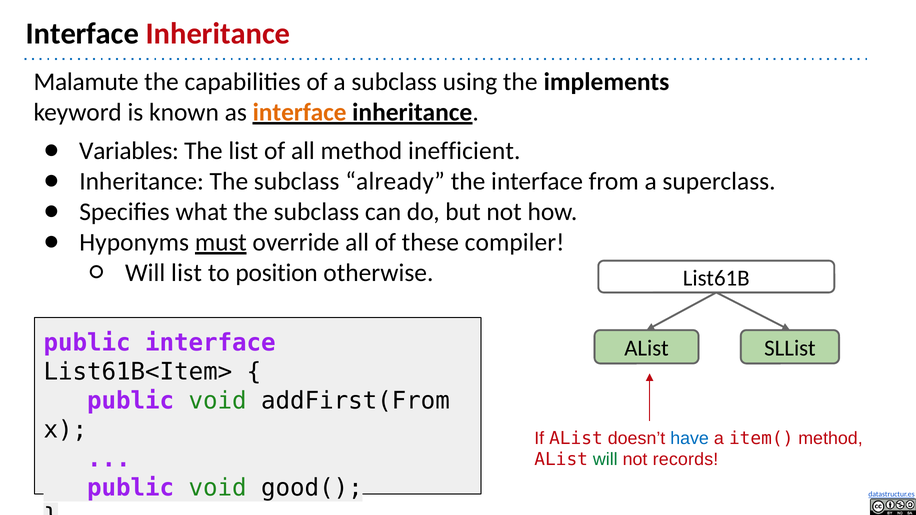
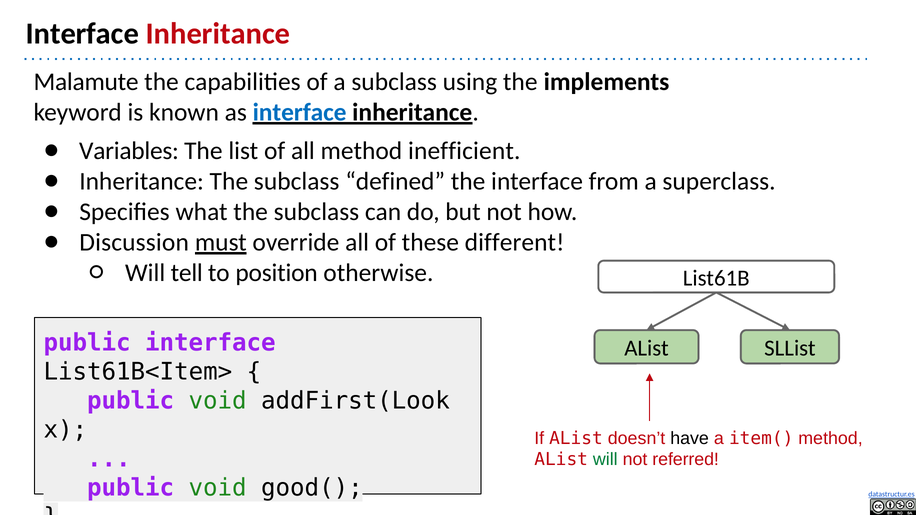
interface colour: orange -> blue (300, 113)
already: already -> defined (395, 181)
Hyponyms: Hyponyms -> Discussion (134, 242)
compiler: compiler -> different (515, 242)
Will list: list -> tell (187, 273)
addFirst(From: addFirst(From -> addFirst(Look (355, 401)
have colour: blue -> black (690, 438)
records: records -> referred (686, 460)
